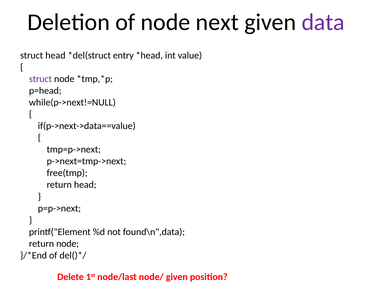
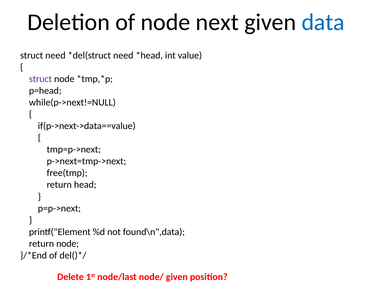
data colour: purple -> blue (323, 22)
struct head: head -> need (55, 55)
entry: entry -> need (123, 55)
